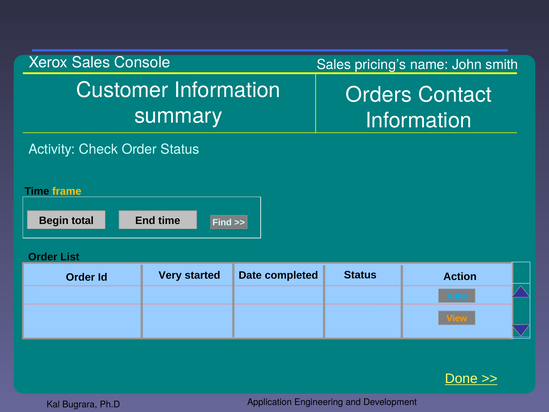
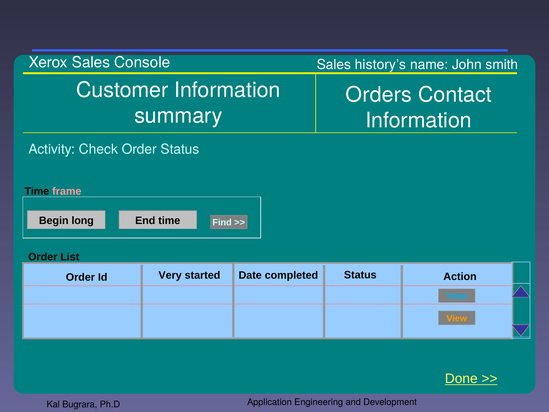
pricing’s: pricing’s -> history’s (381, 65)
frame colour: yellow -> pink (67, 191)
total: total -> long (83, 220)
